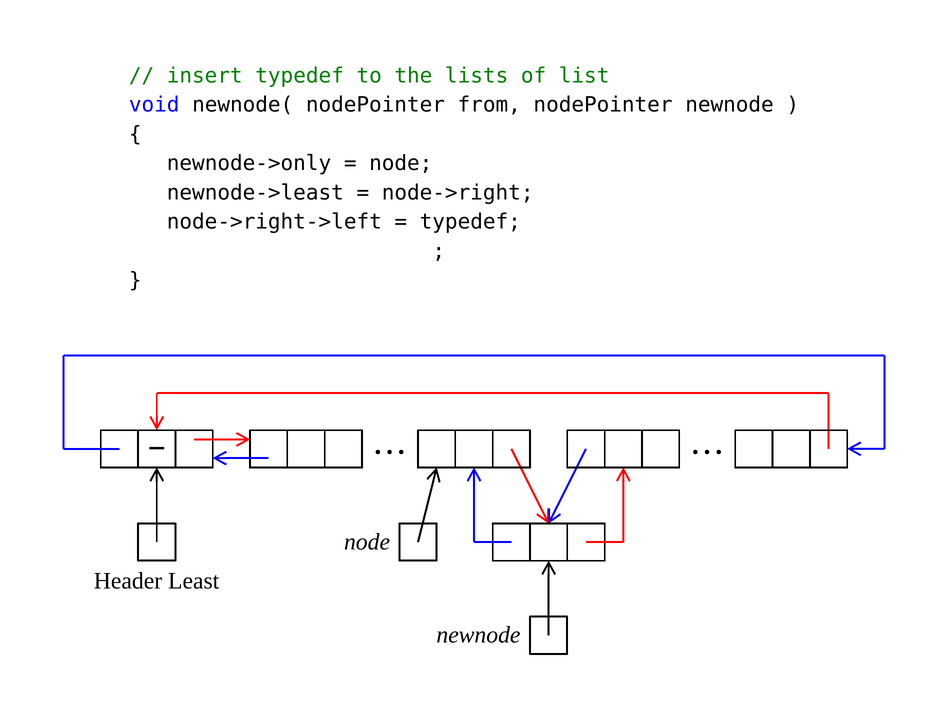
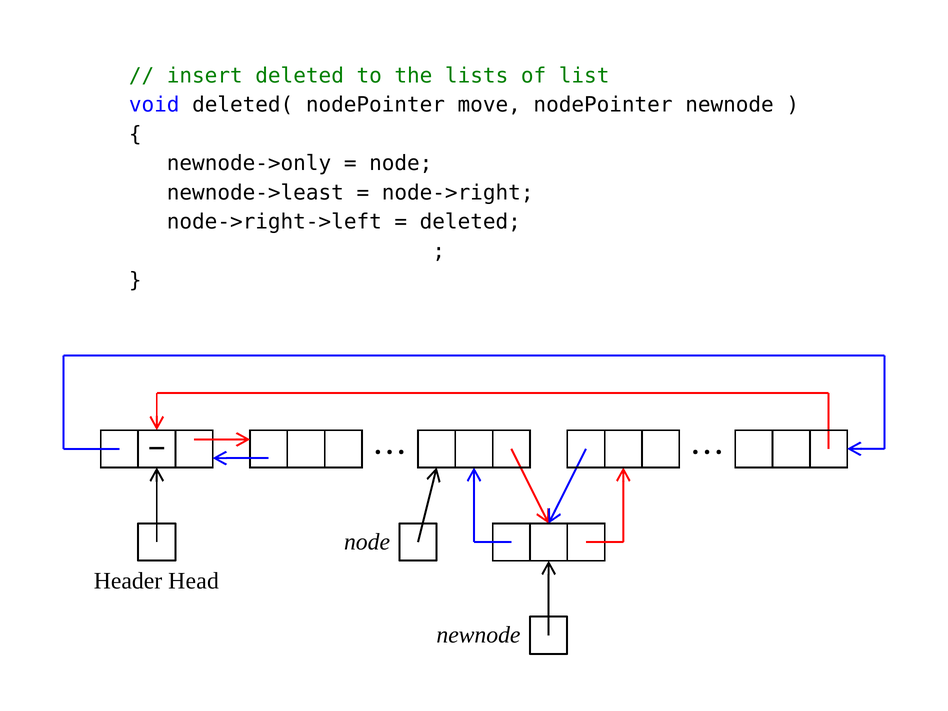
insert typedef: typedef -> deleted (300, 76)
newnode(: newnode( -> deleted( (243, 105)
from: from -> move (489, 105)
typedef: typedef -> deleted (470, 222)
Least: Least -> Head (194, 581)
